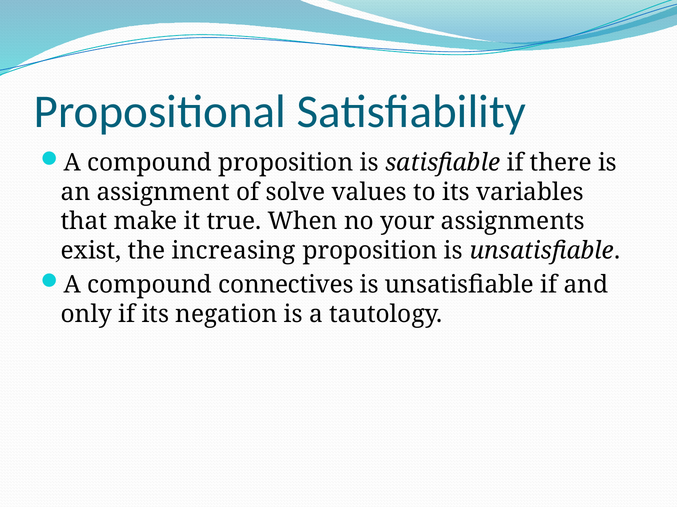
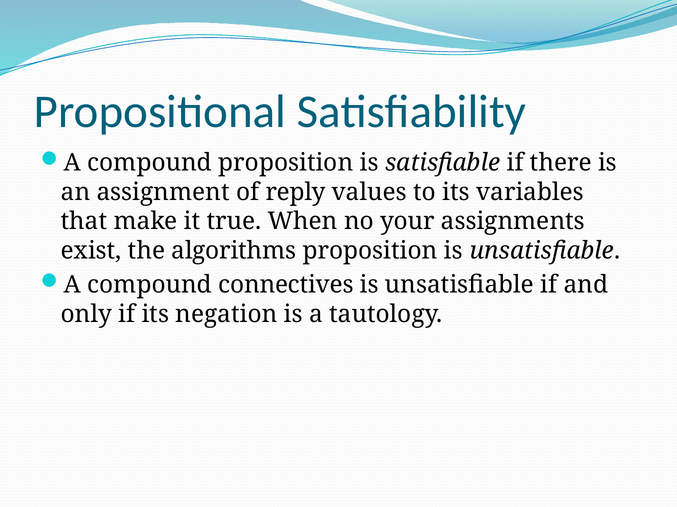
solve: solve -> reply (296, 192)
increasing: increasing -> algorithms (234, 251)
